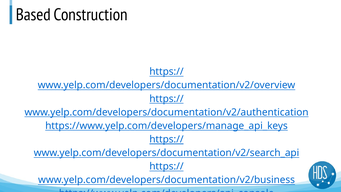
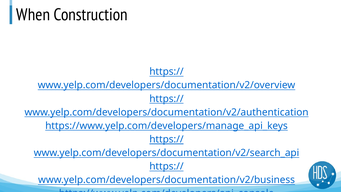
Based: Based -> When (33, 15)
